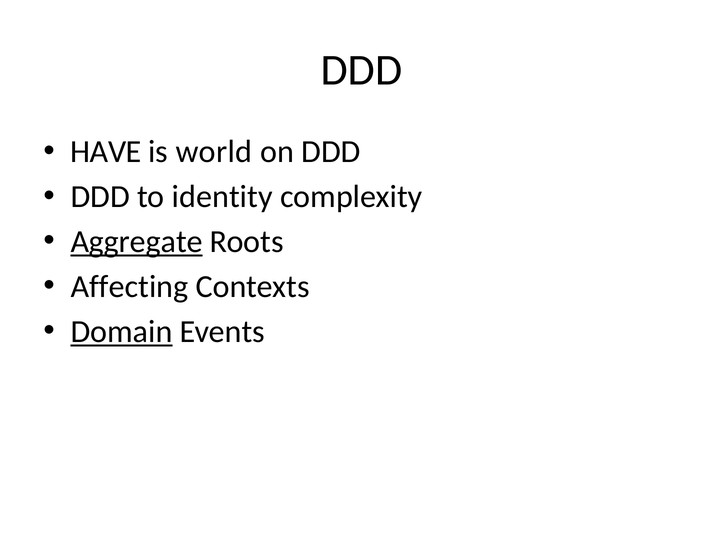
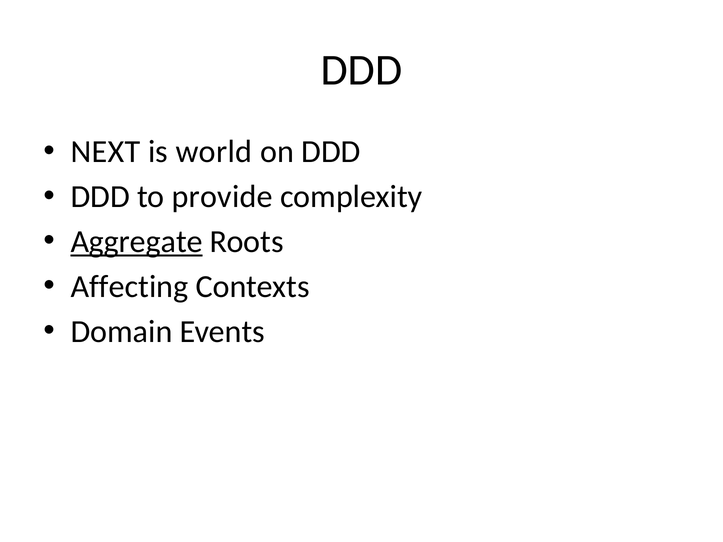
HAVE: HAVE -> NEXT (106, 152)
identity: identity -> provide (222, 197)
Domain underline: present -> none (122, 332)
